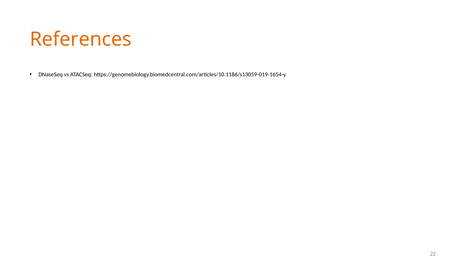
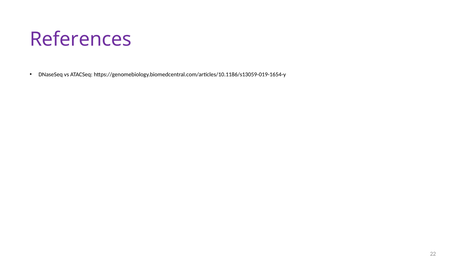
References colour: orange -> purple (81, 39)
